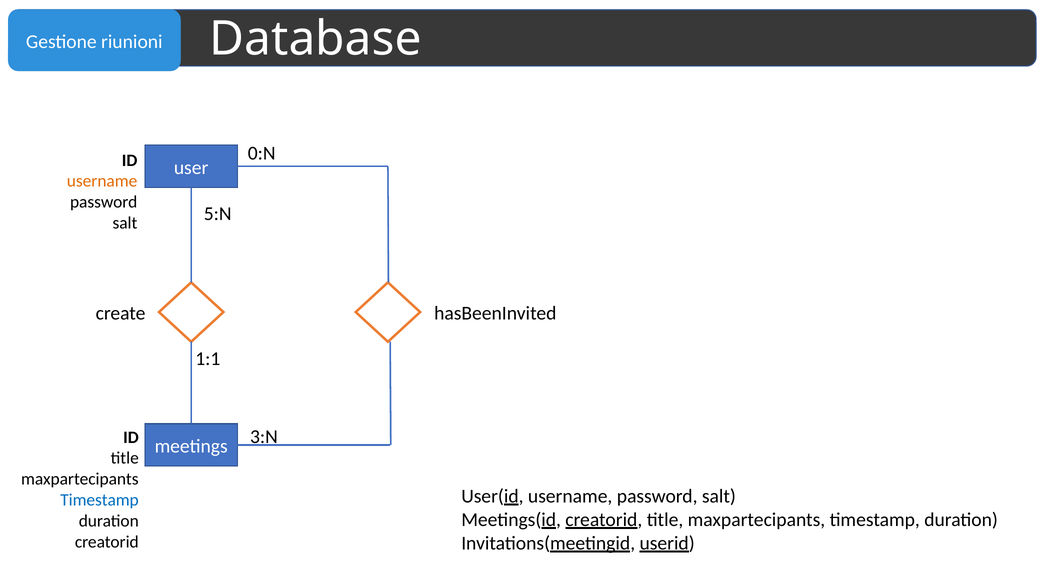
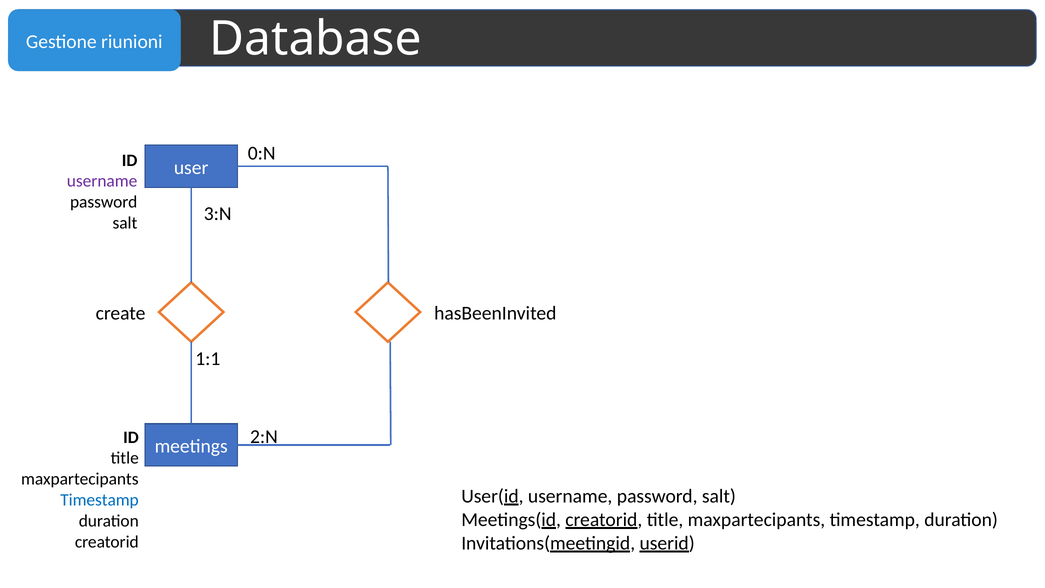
username colour: orange -> purple (102, 181)
5:N: 5:N -> 3:N (218, 214)
3:N: 3:N -> 2:N (264, 437)
